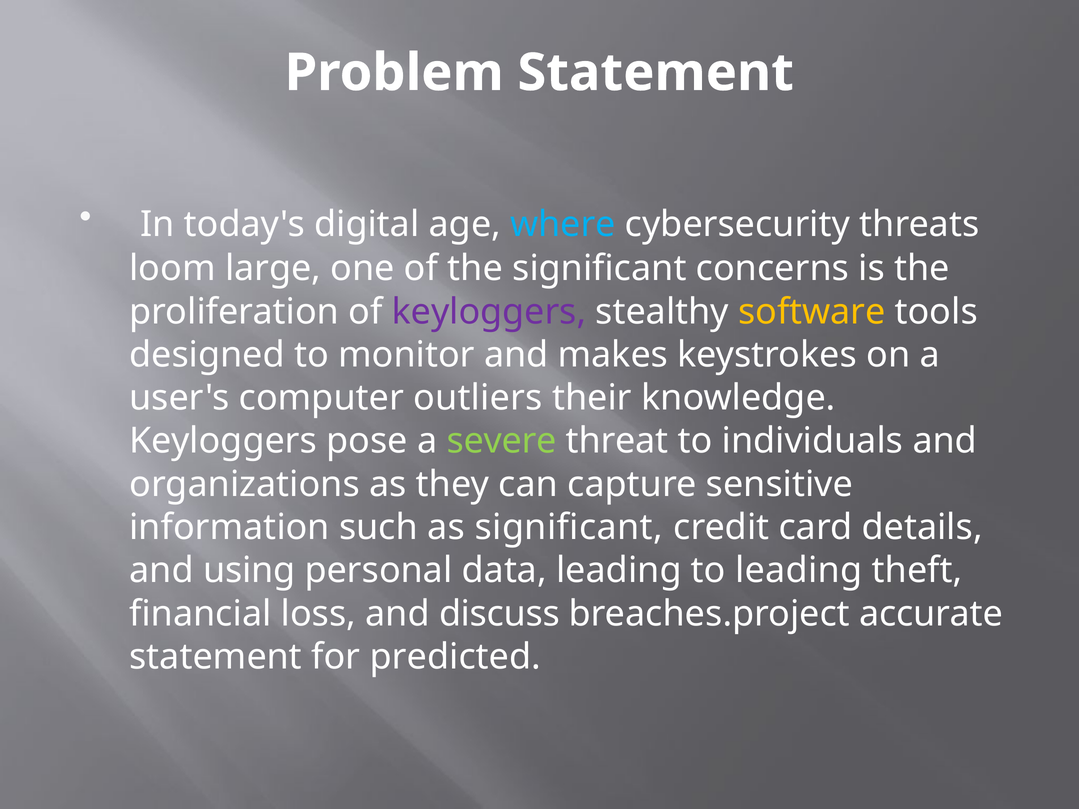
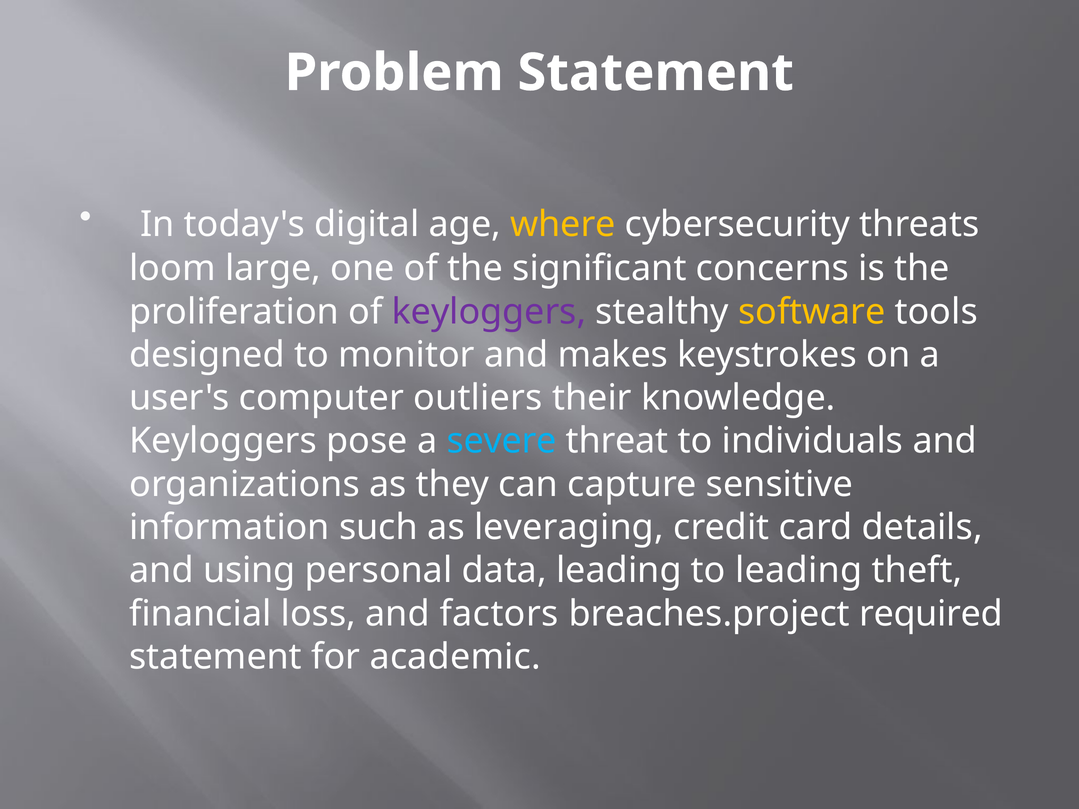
where colour: light blue -> yellow (563, 224)
severe colour: light green -> light blue (502, 441)
as significant: significant -> leveraging (569, 528)
discuss: discuss -> factors (499, 614)
accurate: accurate -> required (931, 614)
predicted: predicted -> academic (455, 657)
